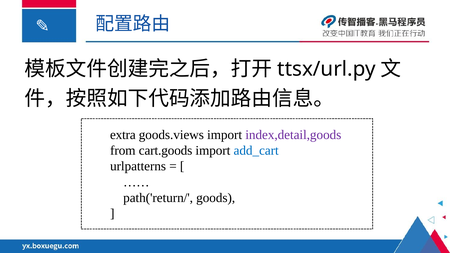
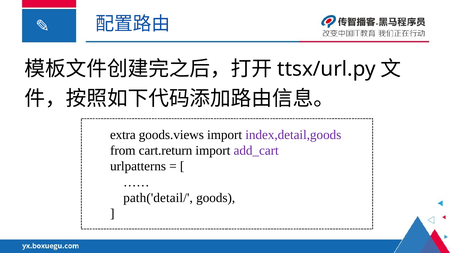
cart.goods: cart.goods -> cart.return (166, 151)
add_cart colour: blue -> purple (256, 151)
path('return/: path('return/ -> path('detail/ (158, 198)
